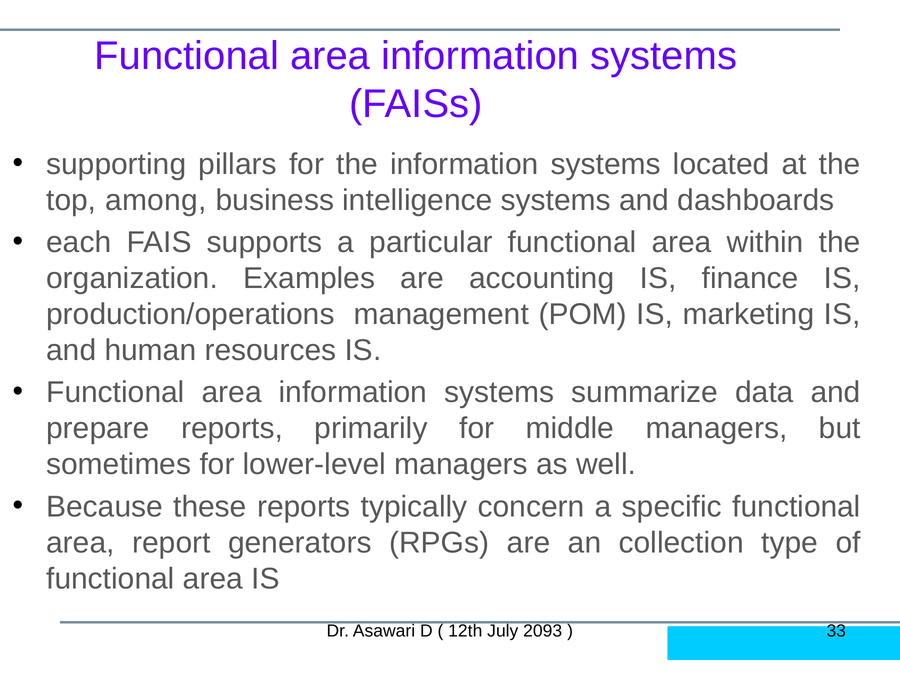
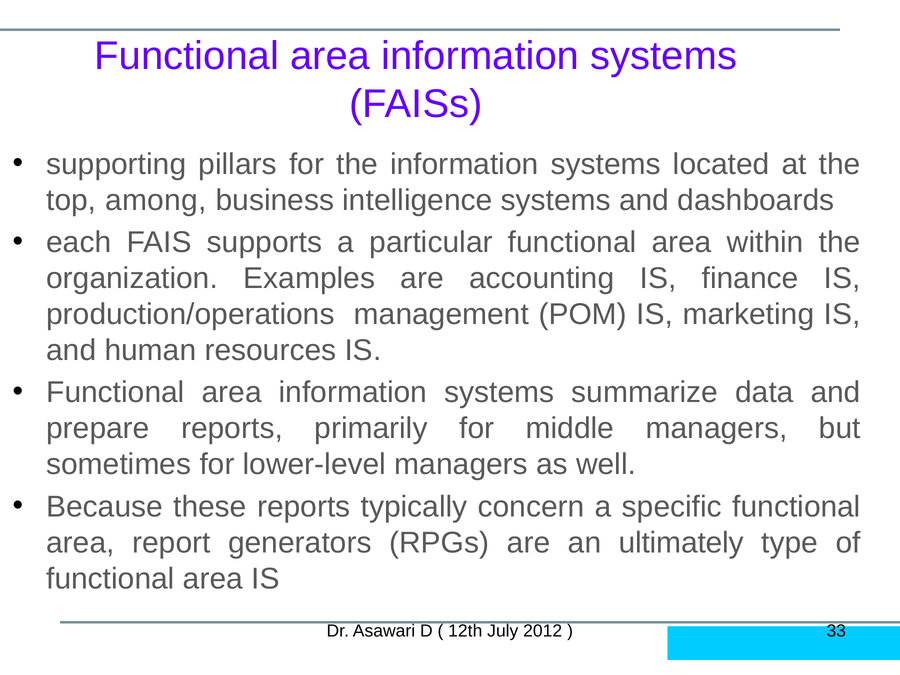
collection: collection -> ultimately (681, 543)
2093: 2093 -> 2012 (543, 631)
